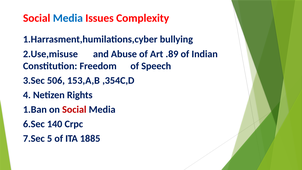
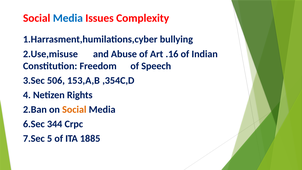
.89: .89 -> .16 (172, 54)
1.Ban: 1.Ban -> 2.Ban (35, 109)
Social colour: red -> orange (74, 109)
140: 140 -> 344 (55, 124)
